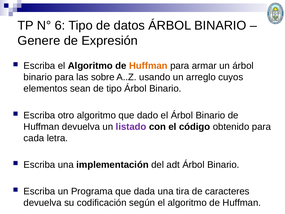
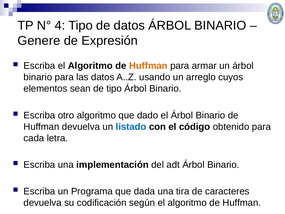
6: 6 -> 4 (60, 26)
las sobre: sobre -> datos (103, 77)
listado colour: purple -> blue (131, 127)
